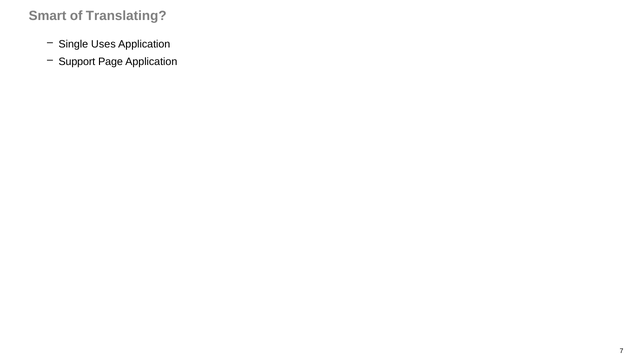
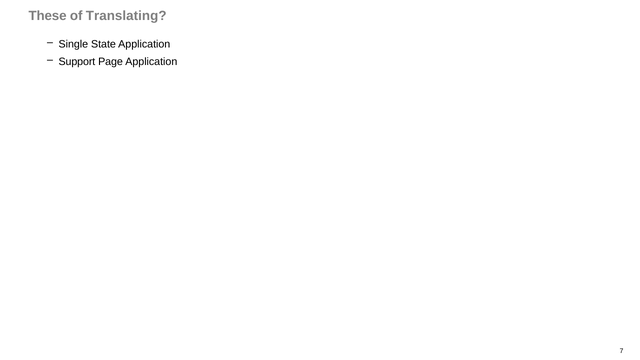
Smart: Smart -> These (48, 16)
Uses: Uses -> State (103, 44)
